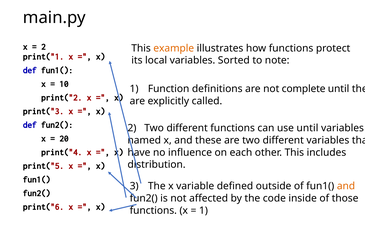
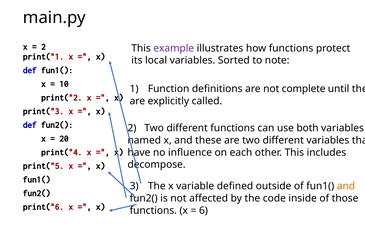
example colour: orange -> purple (174, 48)
use until: until -> both (308, 128)
distribution: distribution -> decompose (157, 165)
1: 1 -> 6 (203, 211)
